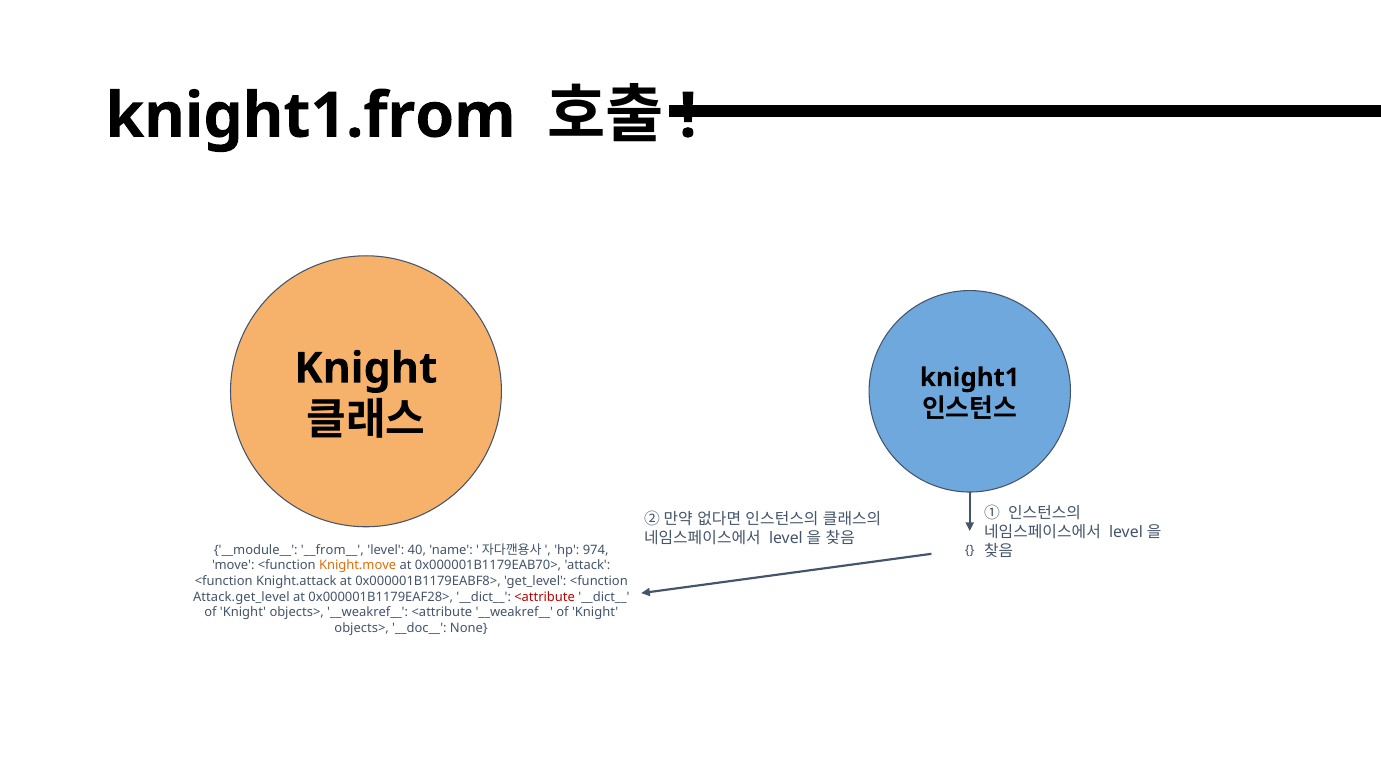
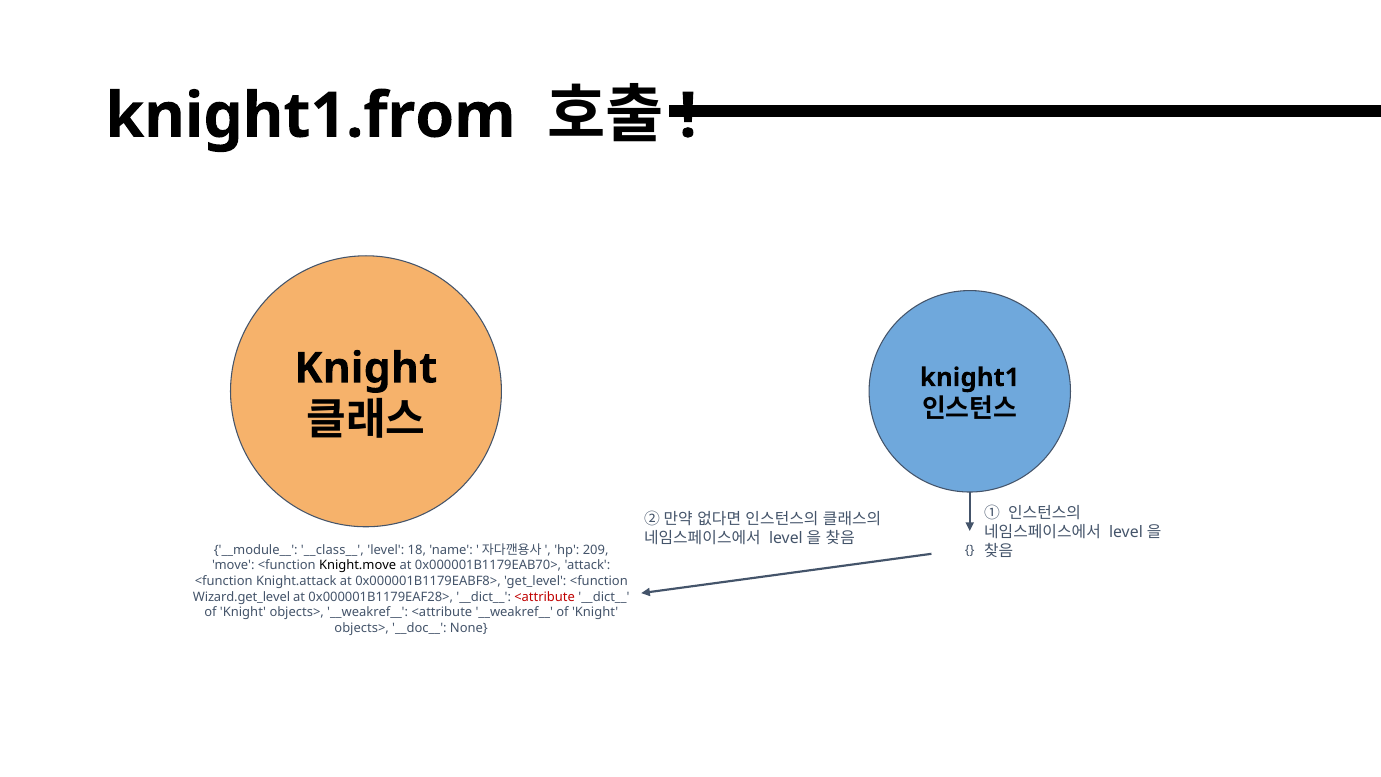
__from__: __from__ -> __class__ (332, 550)
40: 40 -> 18 (417, 550)
974: 974 -> 209 (596, 550)
Knight.move colour: orange -> black (358, 565)
Attack.get_level: Attack.get_level -> Wizard.get_level (242, 597)
